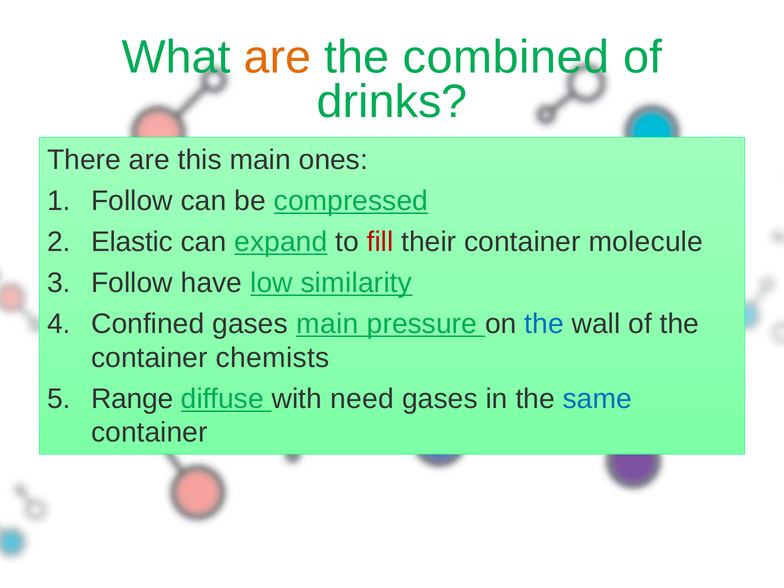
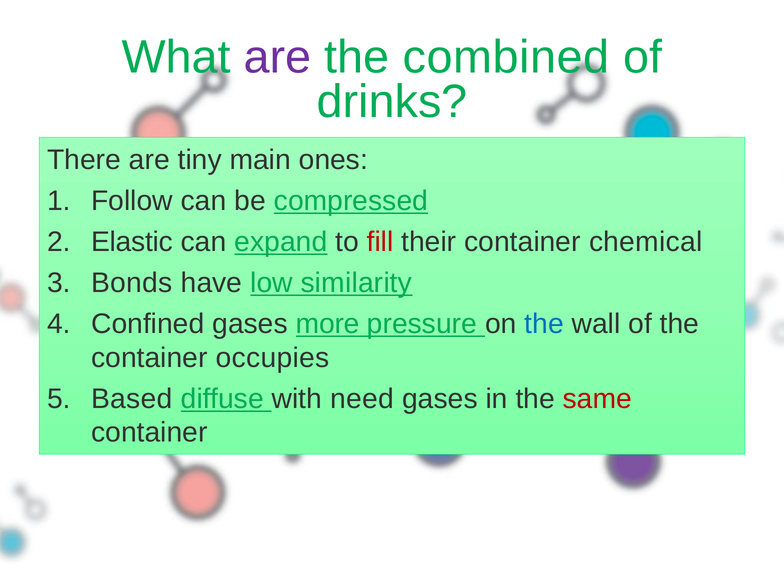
are colour: orange -> purple (278, 57)
this: this -> tiny (200, 160)
molecule: molecule -> chemical (646, 242)
Follow: Follow -> Bonds (132, 283)
gases main: main -> more (328, 324)
chemists: chemists -> occupies (273, 358)
Range: Range -> Based (132, 399)
same colour: blue -> red (597, 399)
